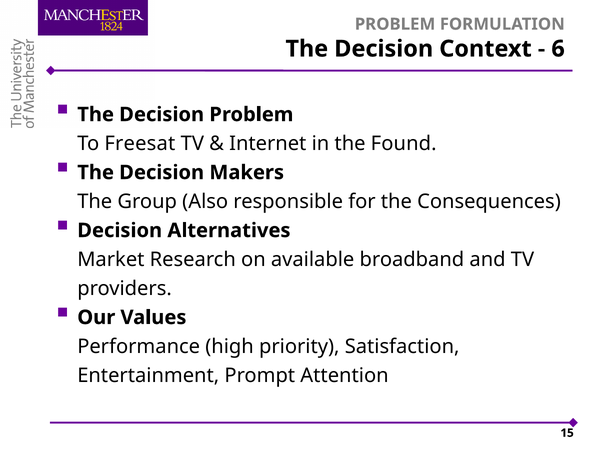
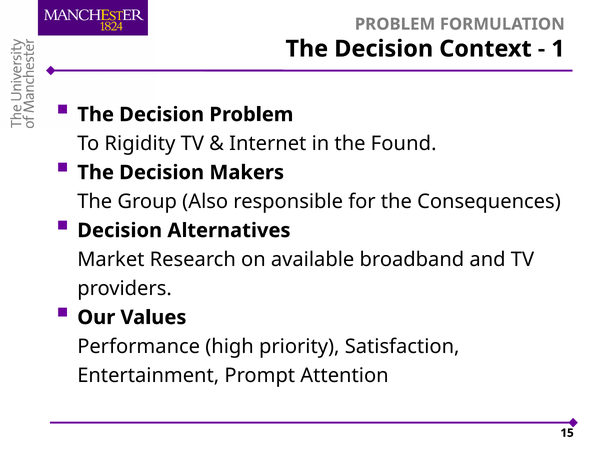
6: 6 -> 1 (558, 49)
Freesat: Freesat -> Rigidity (140, 144)
